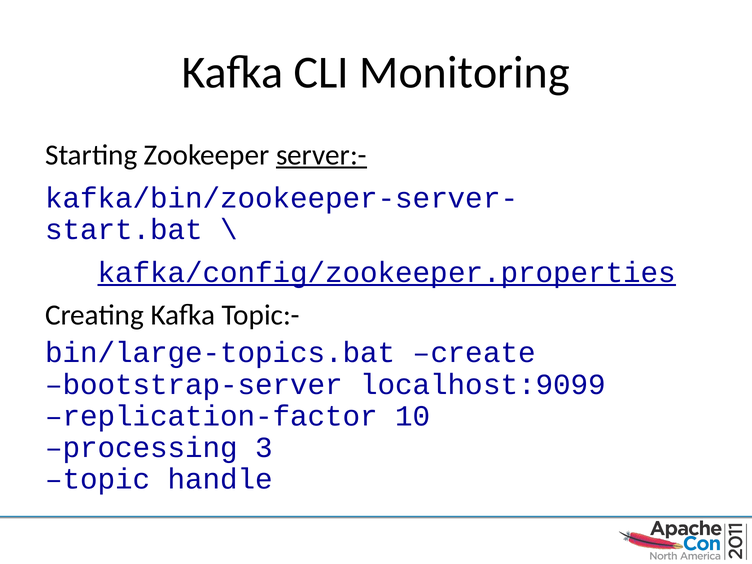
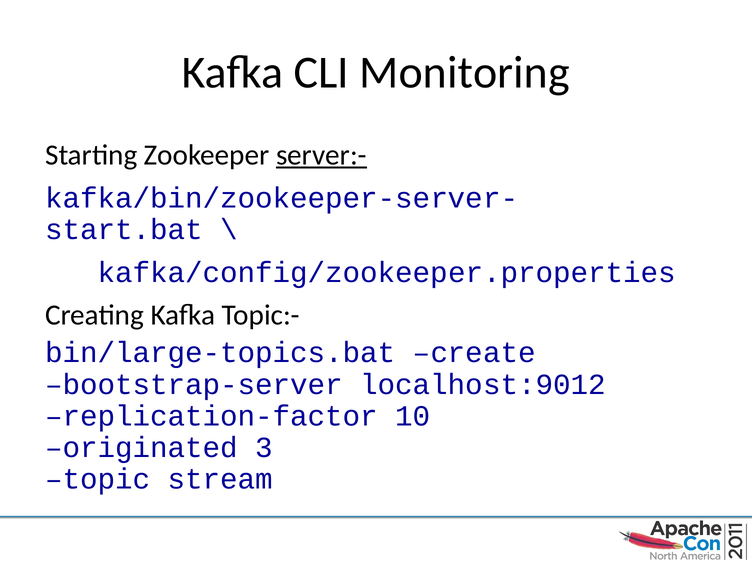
kafka/config/zookeeper.properties underline: present -> none (387, 272)
localhost:9099: localhost:9099 -> localhost:9012 (483, 384)
processing: processing -> originated (141, 448)
handle: handle -> stream (220, 479)
